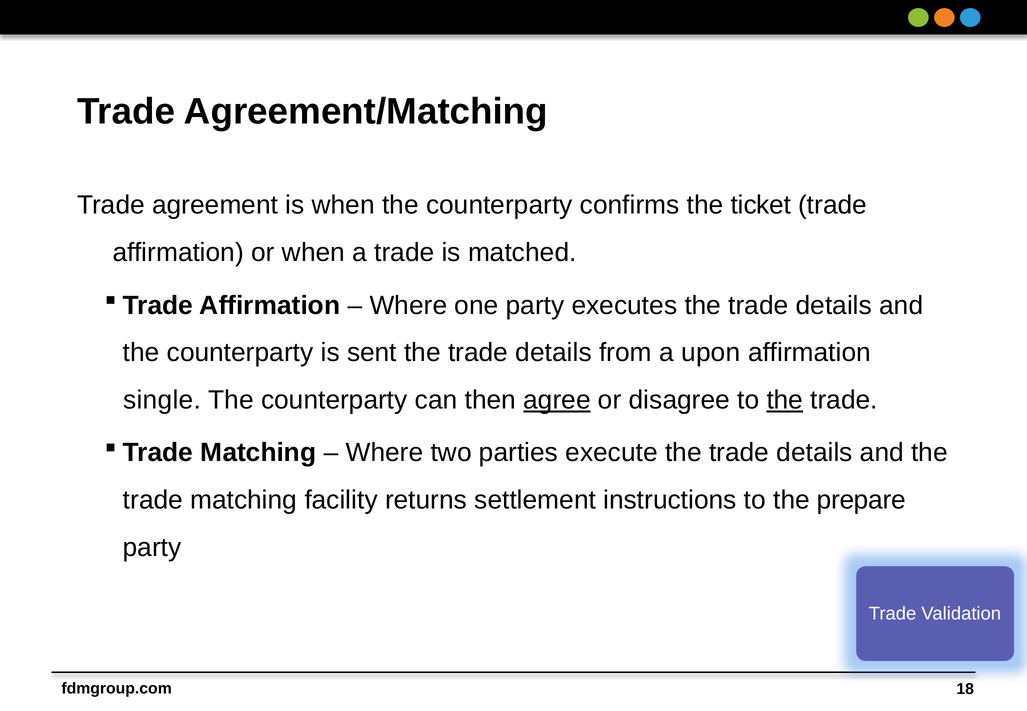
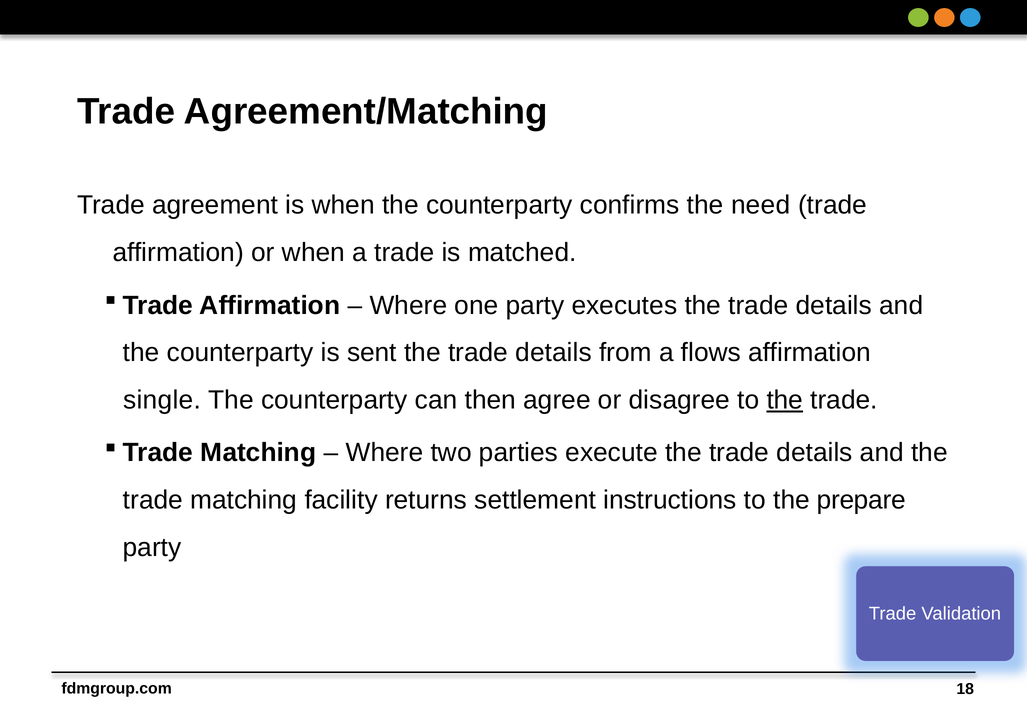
ticket: ticket -> need (761, 205)
upon: upon -> flows (711, 353)
agree underline: present -> none (557, 400)
